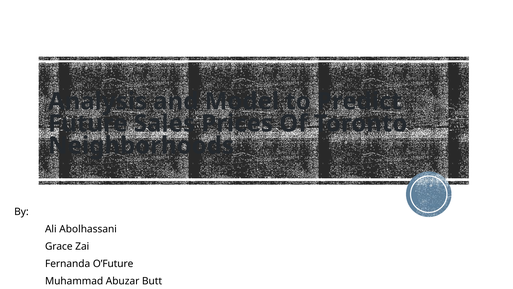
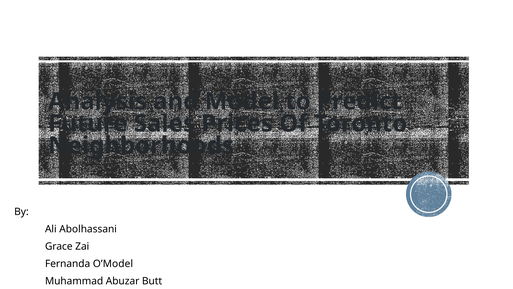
O’Future: O’Future -> O’Model (113, 263)
